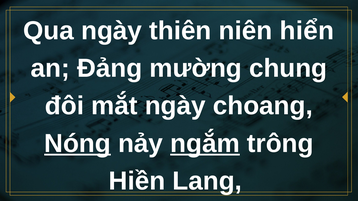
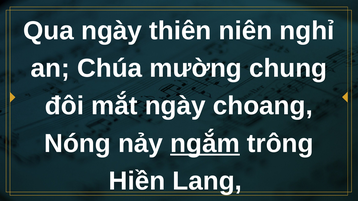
hiển: hiển -> nghỉ (307, 31)
Đảng: Đảng -> Chúa (110, 69)
Nóng underline: present -> none (78, 144)
